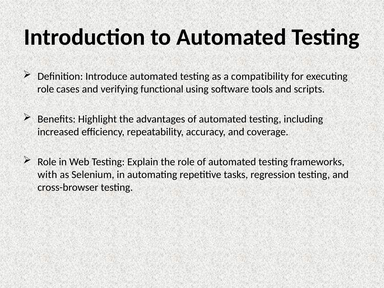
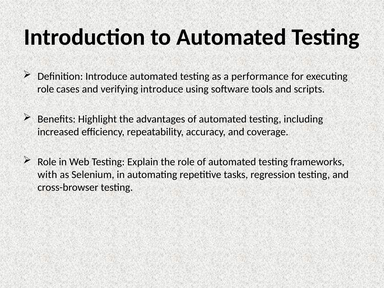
compatibility: compatibility -> performance (260, 76)
verifying functional: functional -> introduce (162, 89)
